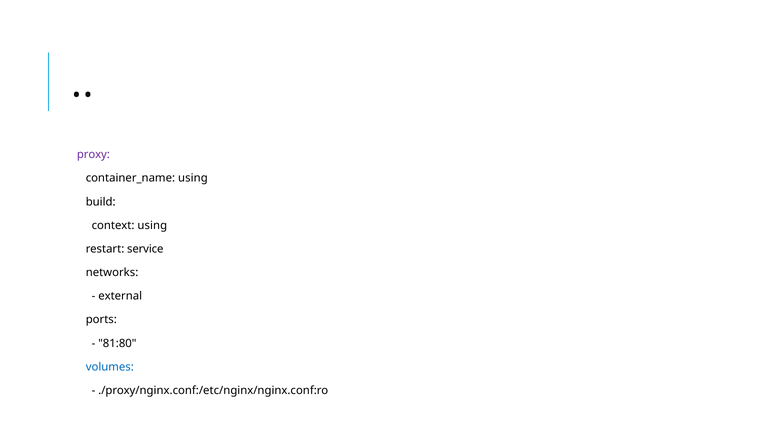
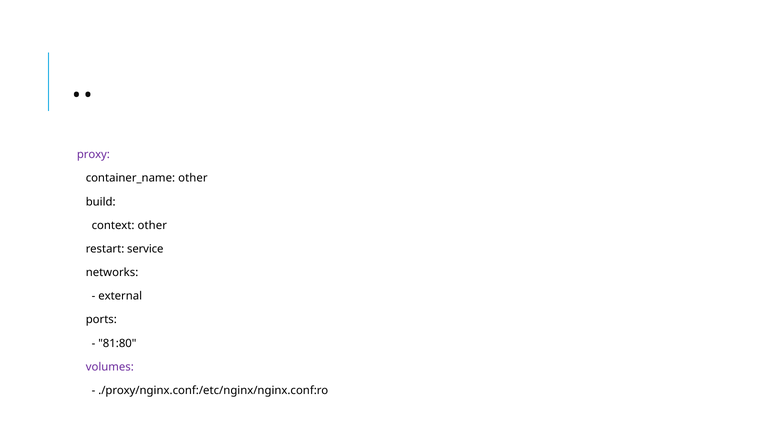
container_name using: using -> other (193, 178)
context using: using -> other (152, 225)
volumes colour: blue -> purple (110, 367)
